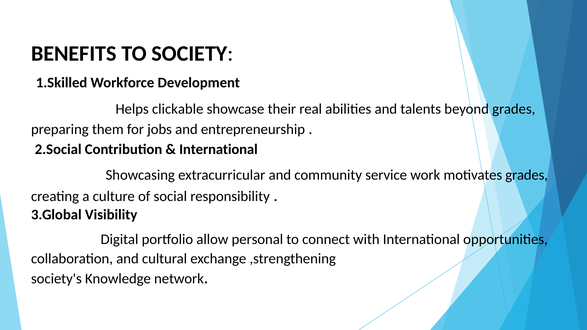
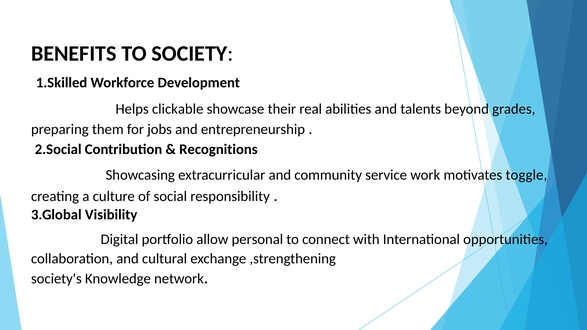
International: International -> Recognitions (218, 150)
motivates grades: grades -> toggle (526, 175)
